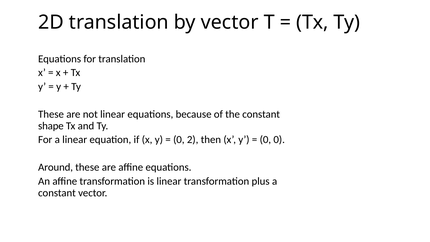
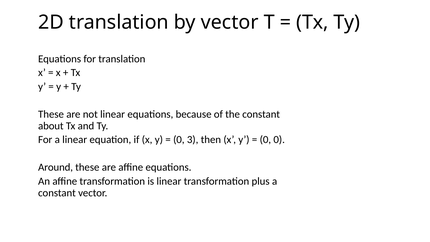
shape: shape -> about (51, 126)
2: 2 -> 3 (193, 140)
